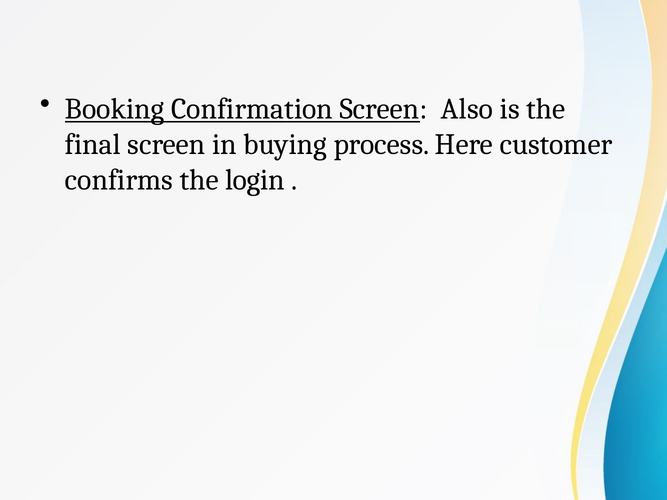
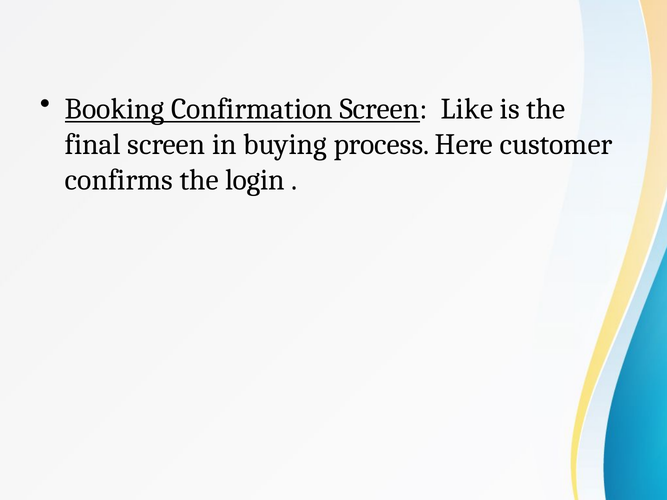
Also: Also -> Like (467, 109)
